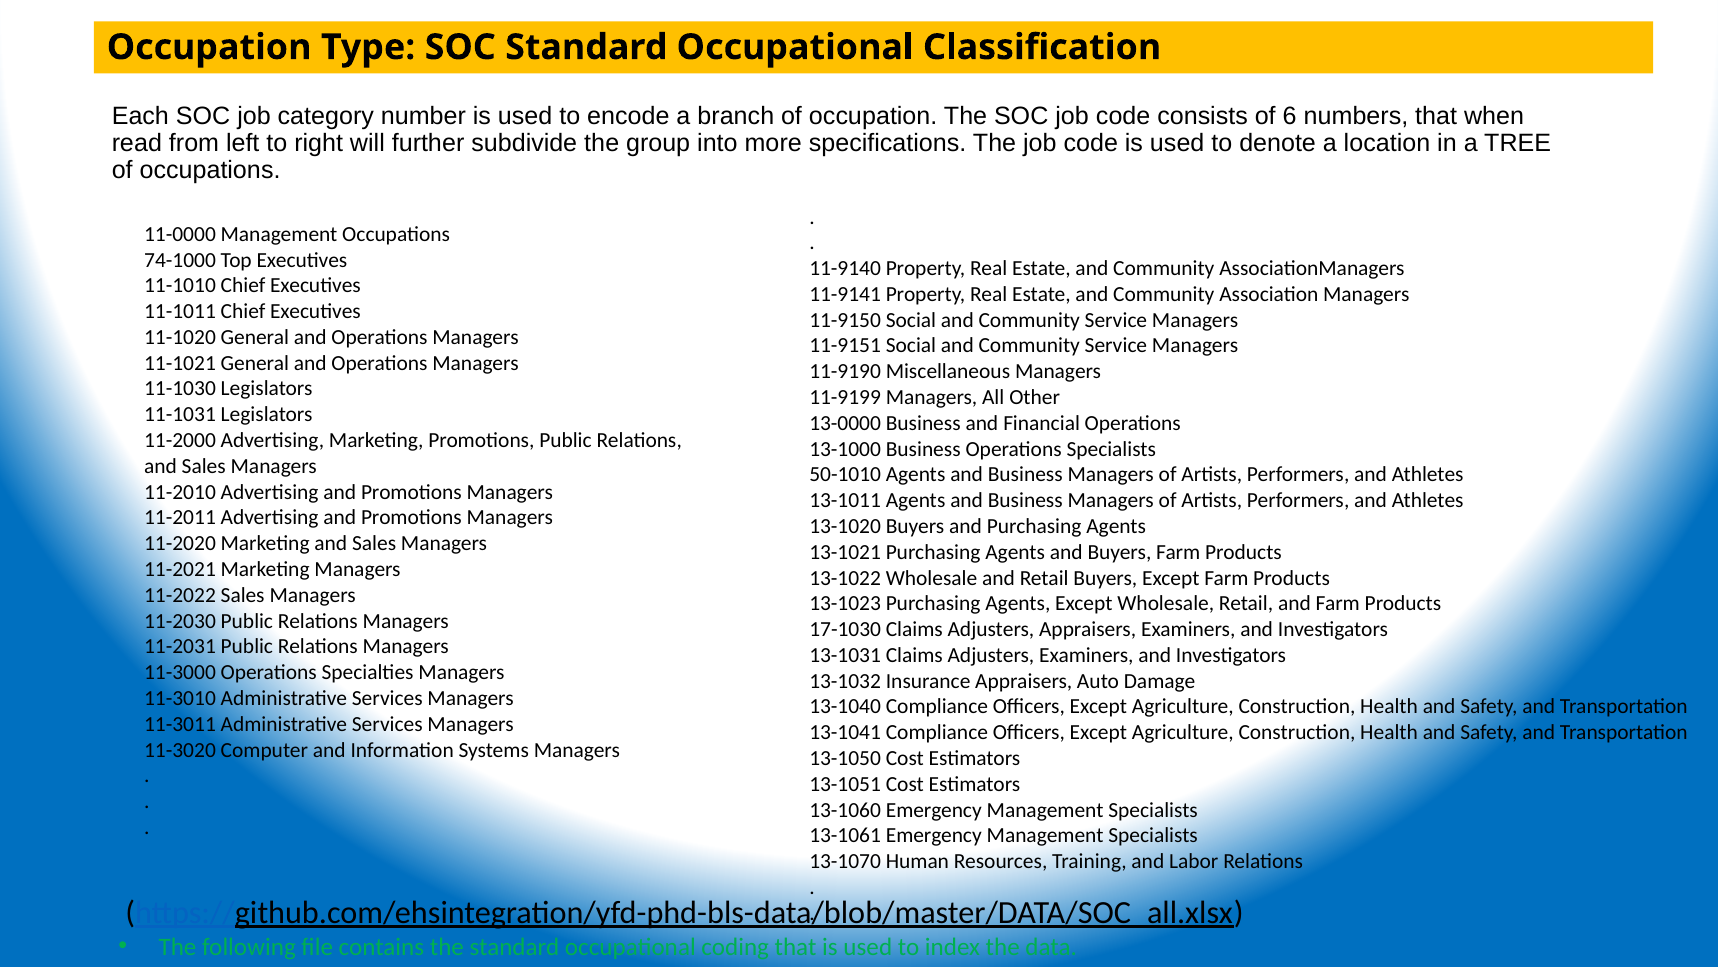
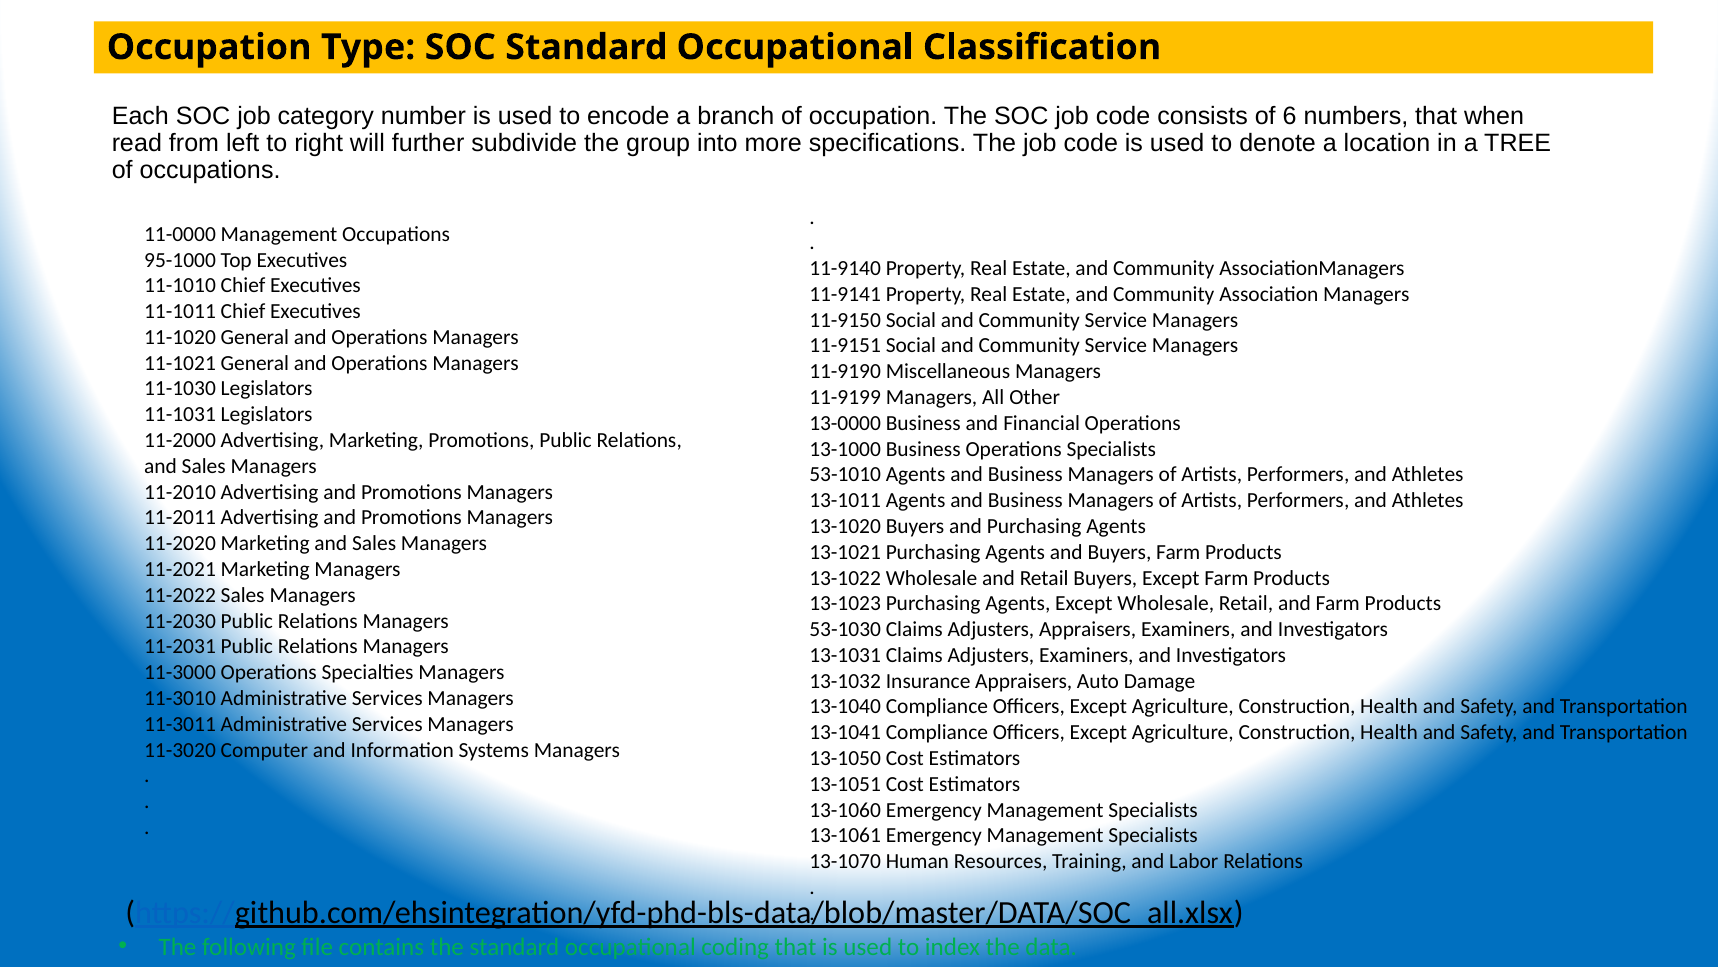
74-1000: 74-1000 -> 95-1000 (180, 260)
50-1010: 50-1010 -> 53-1010 (845, 474)
17-1030: 17-1030 -> 53-1030 (845, 629)
